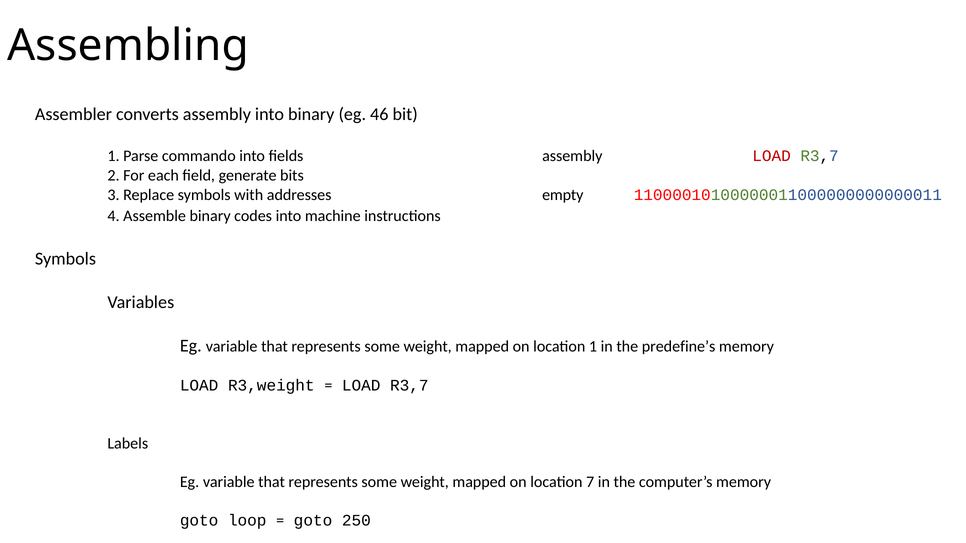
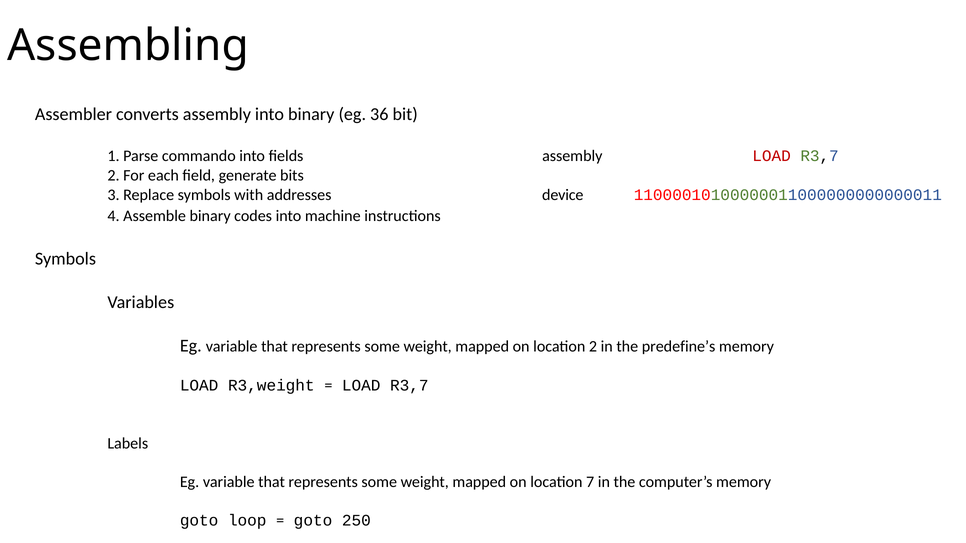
46: 46 -> 36 (379, 114)
addresses empty: empty -> device (563, 195)
location 1: 1 -> 2 (593, 347)
